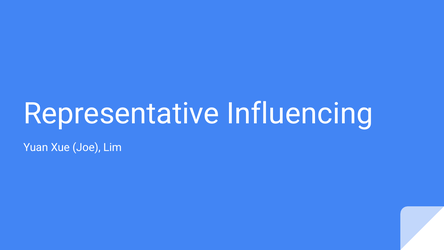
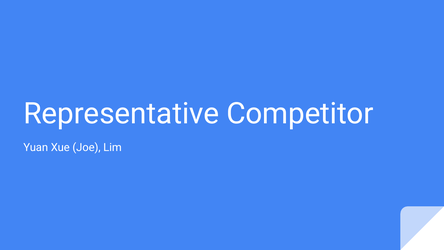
Influencing: Influencing -> Competitor (300, 114)
